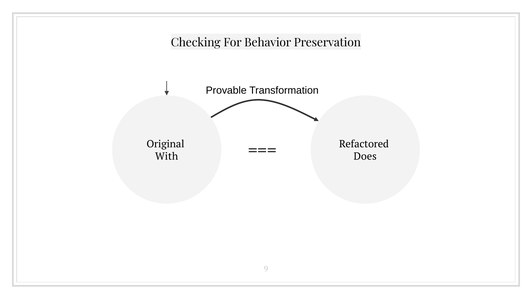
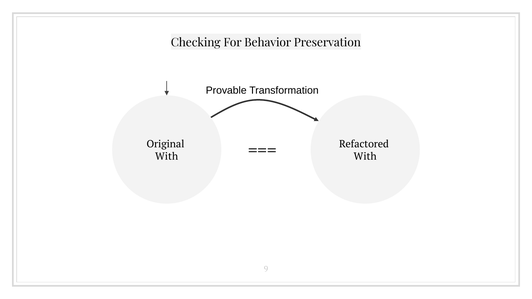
Does: Does -> With (365, 157)
